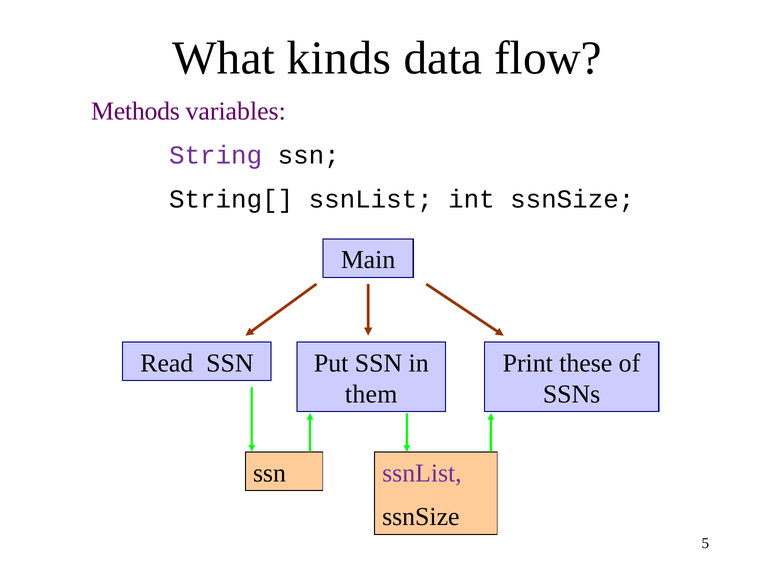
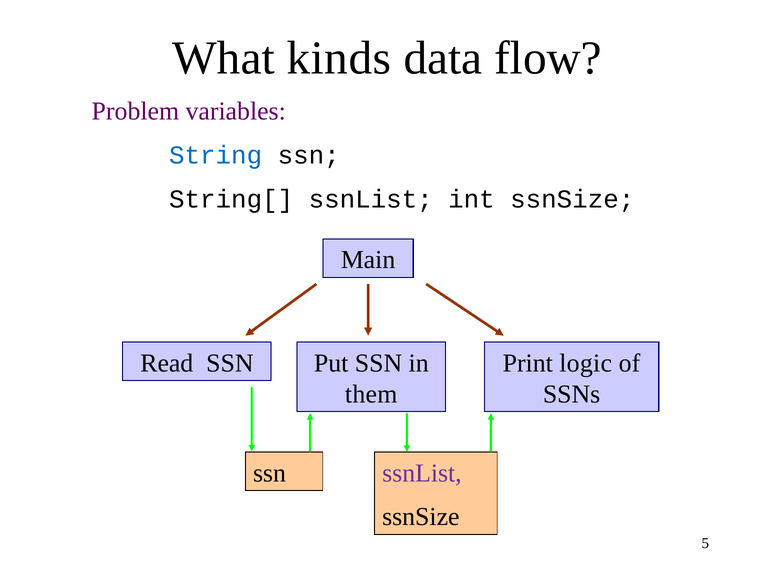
Methods: Methods -> Problem (135, 112)
String colour: purple -> blue (216, 155)
these: these -> logic (586, 363)
